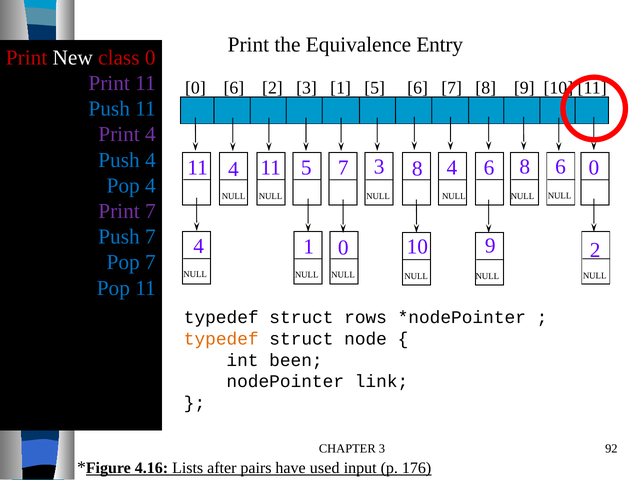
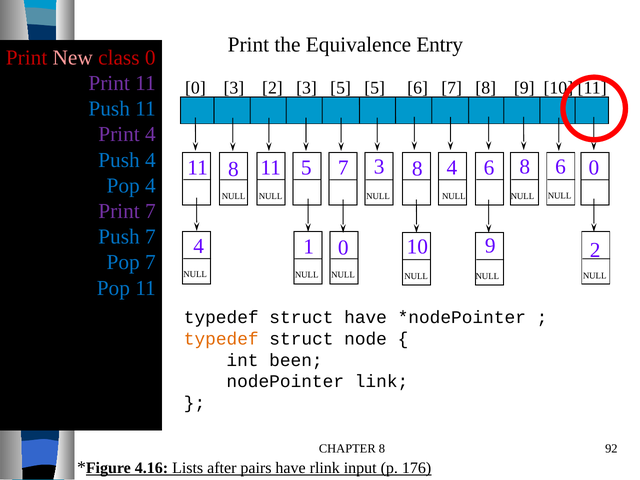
New colour: white -> pink (73, 58)
6: 6 -> 3 (234, 88)
3 1: 1 -> 5 (341, 88)
11 4: 4 -> 8 (233, 169)
struct rows: rows -> have (366, 318)
CHAPTER 3: 3 -> 8 (382, 449)
used: used -> rlink (325, 468)
